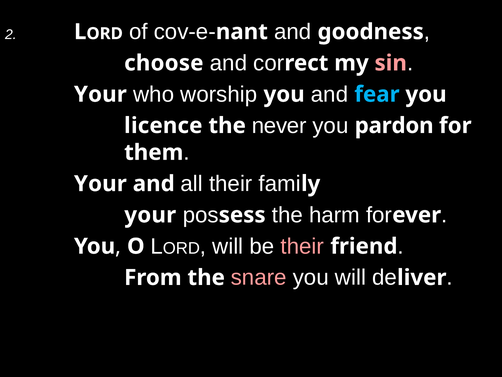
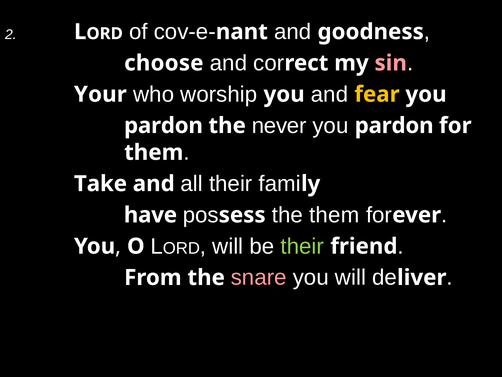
fear colour: light blue -> yellow (377, 94)
licence: licence -> pardon (163, 125)
Your: Your -> Take (100, 184)
your: your -> have (150, 215)
the harm: harm -> them (334, 215)
their colour: pink -> light green (302, 246)
